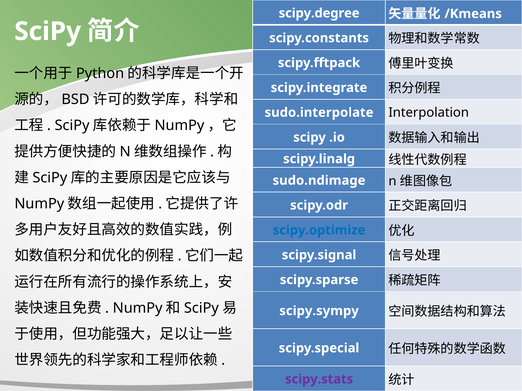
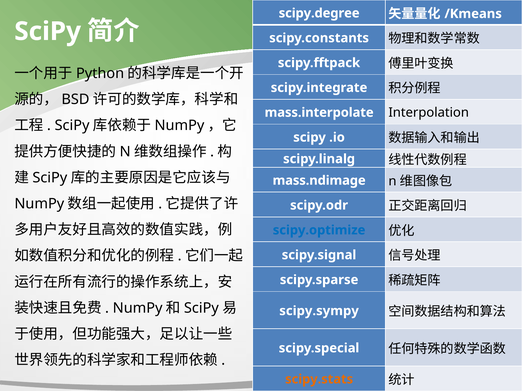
sudo.interpolate: sudo.interpolate -> mass.interpolate (319, 113)
sudo.ndimage: sudo.ndimage -> mass.ndimage (319, 181)
scipy.stats colour: purple -> orange (319, 380)
